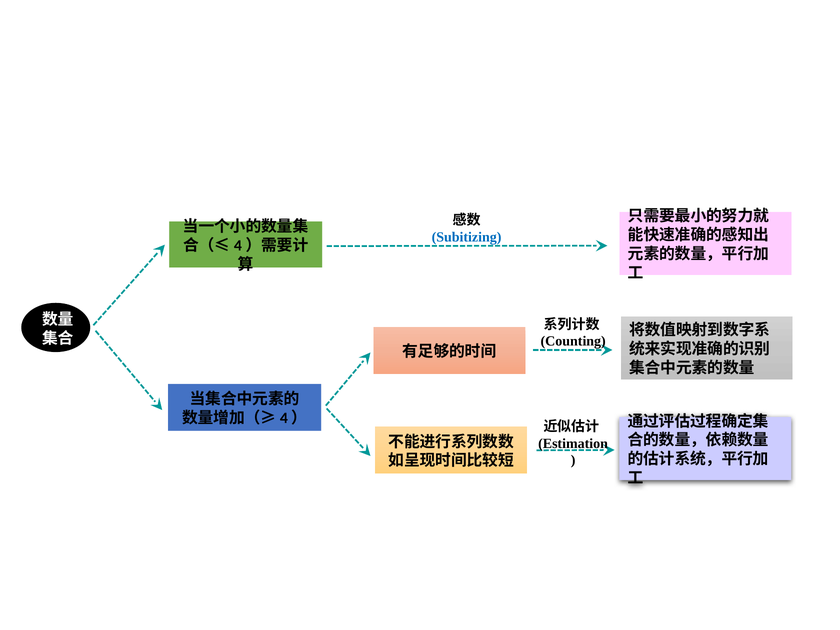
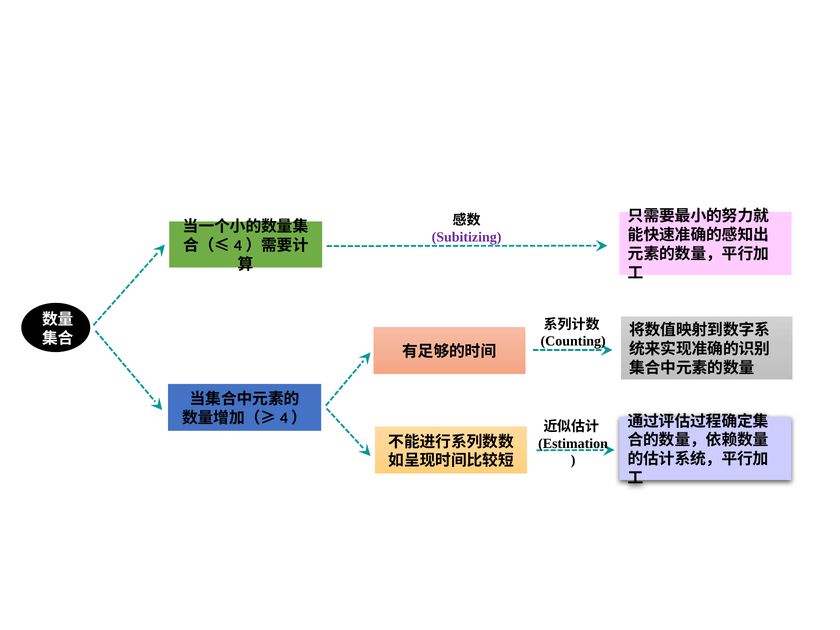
Subitizing colour: blue -> purple (467, 237)
